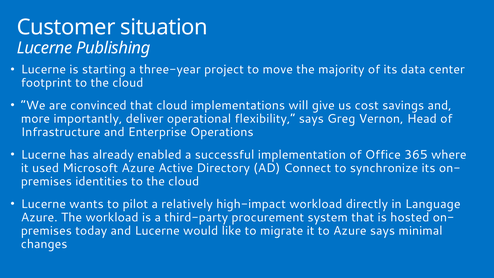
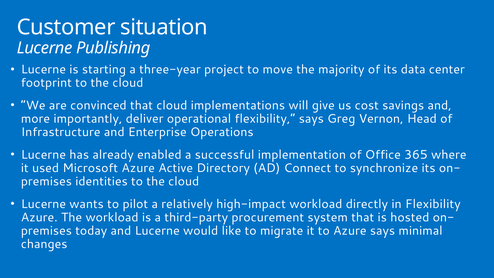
in Language: Language -> Flexibility (433, 204)
